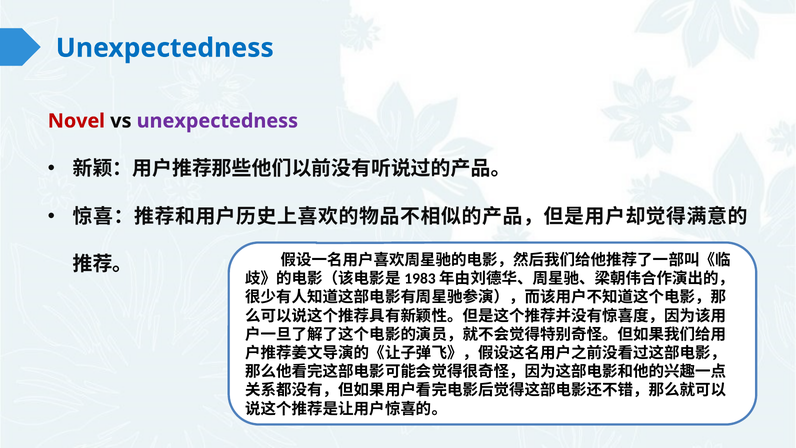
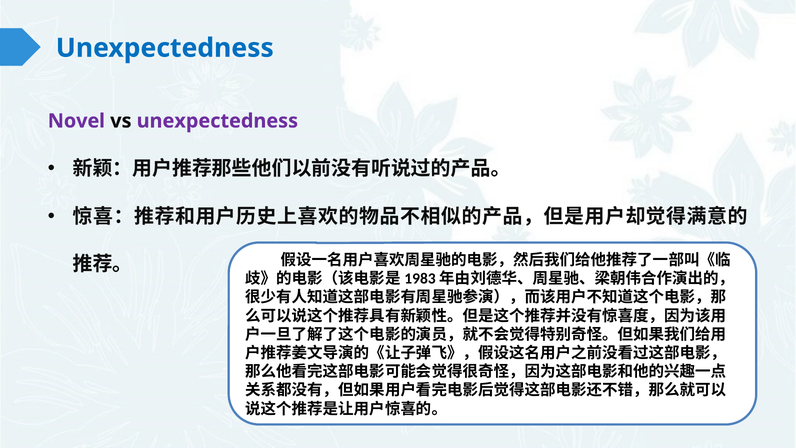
Novel colour: red -> purple (76, 121)
